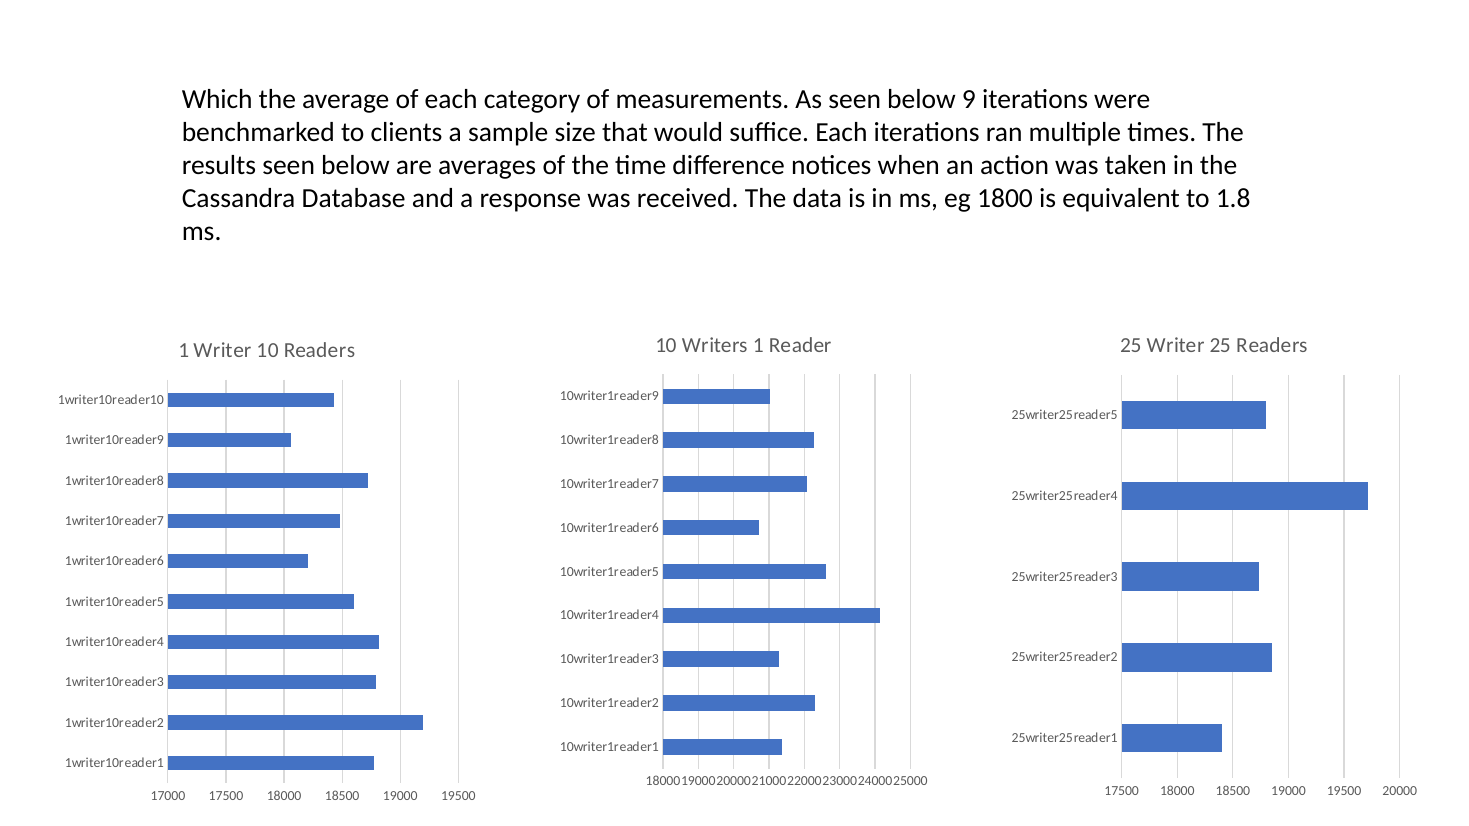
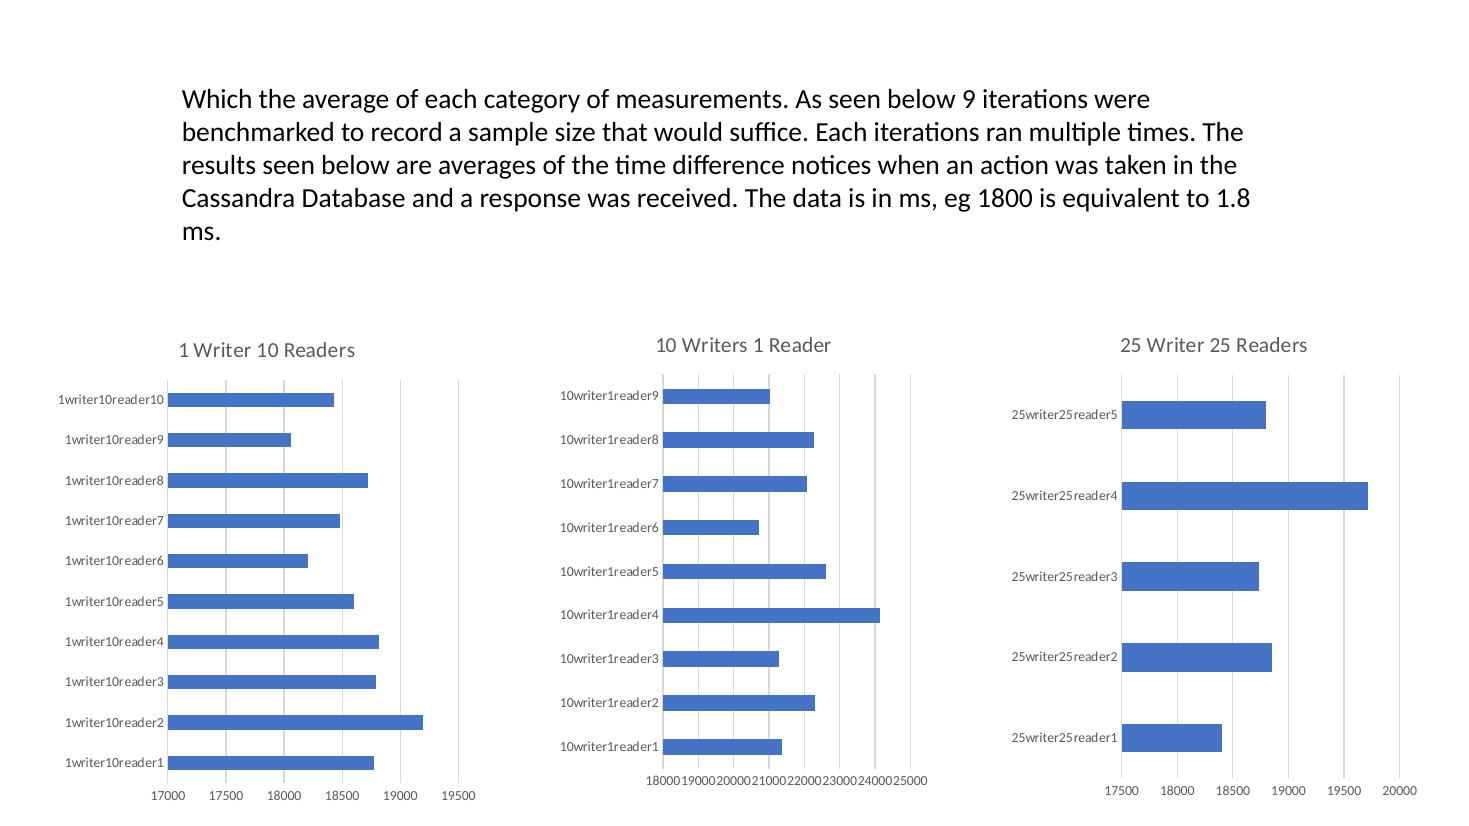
clients: clients -> record (407, 133)
